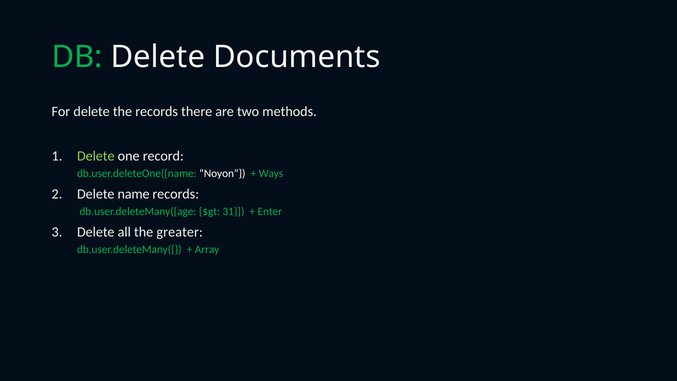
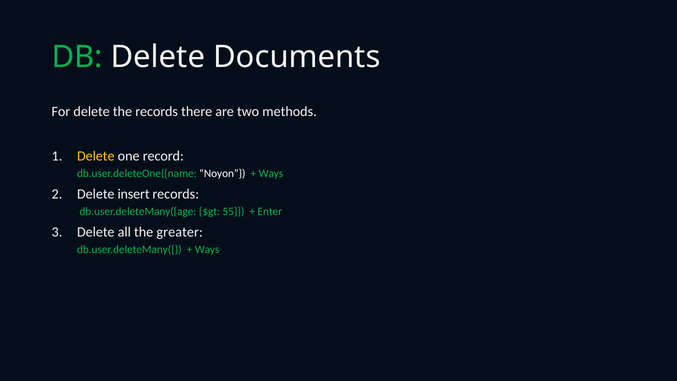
Delete colour: light green -> yellow (96, 156)
name: name -> insert (134, 194)
31: 31 -> 55 (233, 211)
Array: Array -> Ways (207, 249)
